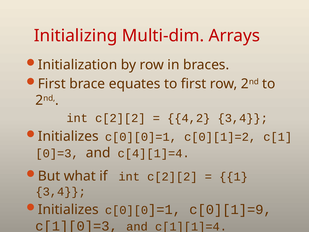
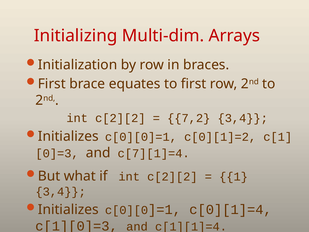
4,2: 4,2 -> 7,2 (189, 118)
c[4][1]=4: c[4][1]=4 -> c[7][1]=4 (154, 153)
c[0][1]=9: c[0][1]=9 -> c[0][1]=4 (231, 209)
